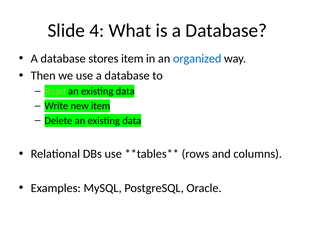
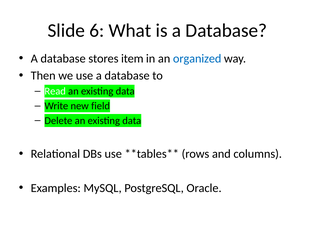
4: 4 -> 6 (97, 30)
Read colour: light green -> white (55, 91)
new item: item -> field (101, 106)
